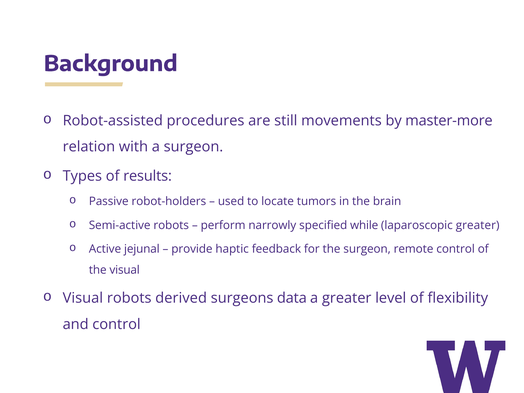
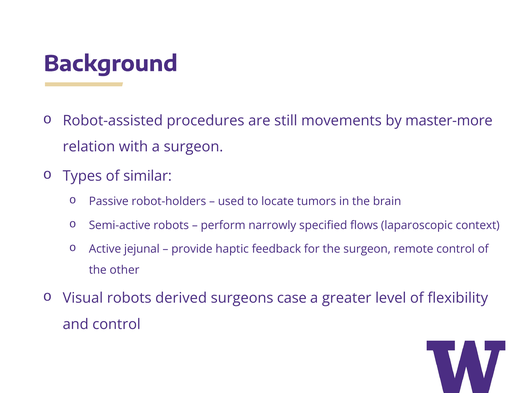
results: results -> similar (148, 176)
while: while -> flows (364, 225)
laparoscopic greater: greater -> context (478, 225)
the visual: visual -> other (125, 270)
data: data -> case (292, 298)
